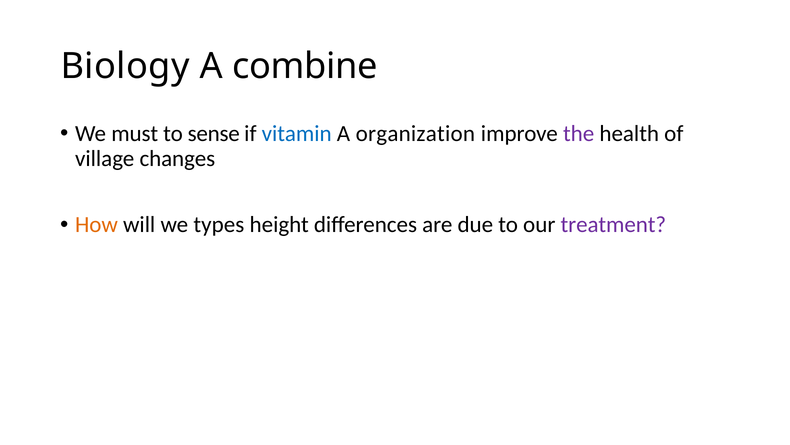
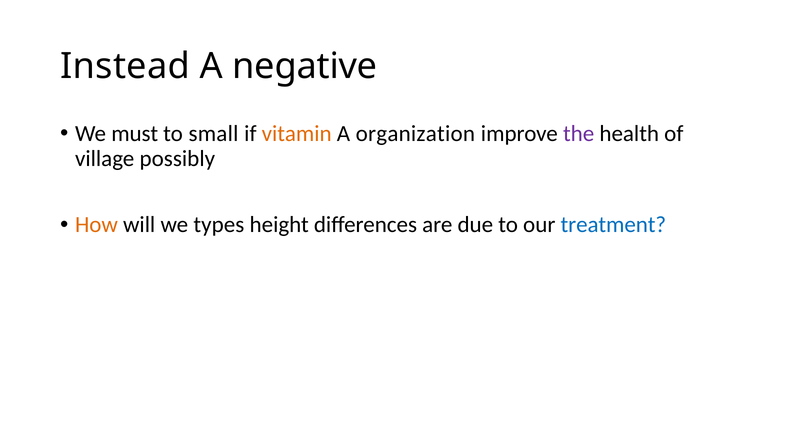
Biology: Biology -> Instead (125, 66)
combine: combine -> negative (305, 66)
sense: sense -> small (213, 134)
vitamin colour: blue -> orange (297, 134)
changes: changes -> possibly (177, 158)
treatment colour: purple -> blue (613, 224)
